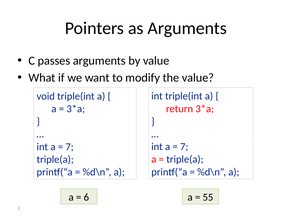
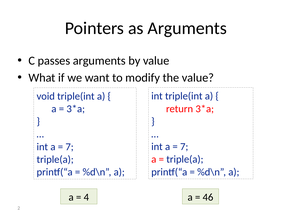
6: 6 -> 4 (86, 197)
55: 55 -> 46 (208, 197)
